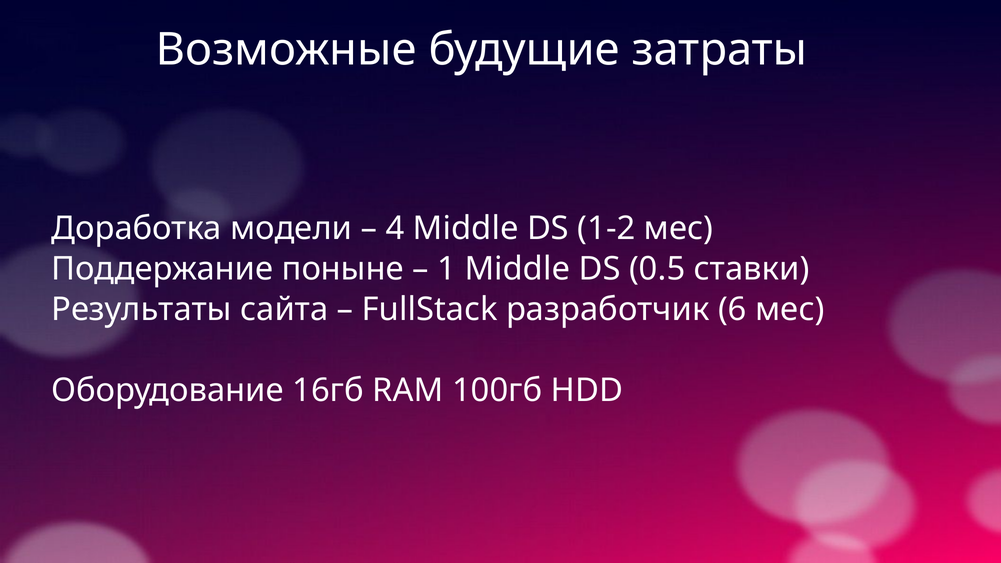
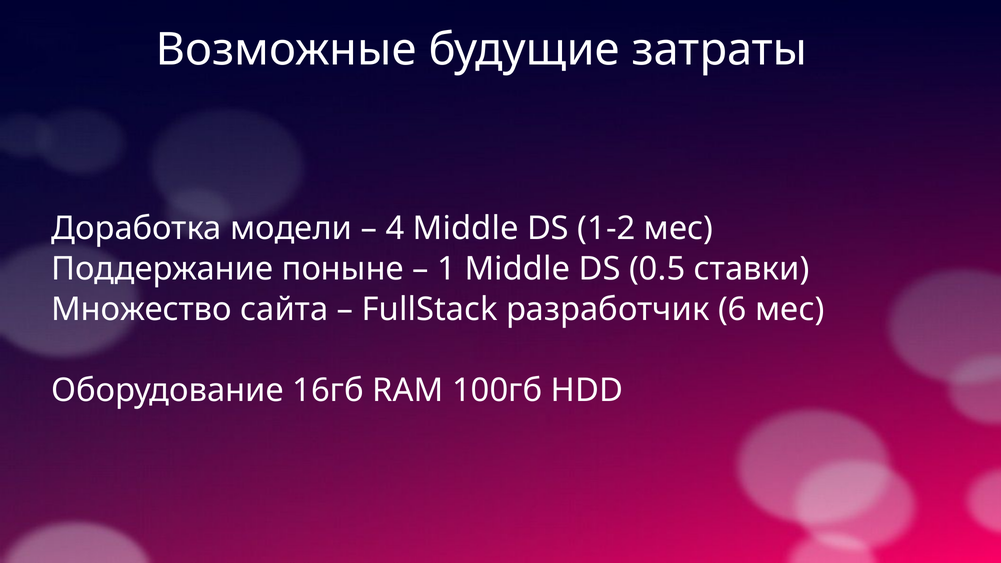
Результаты: Результаты -> Множество (142, 309)
